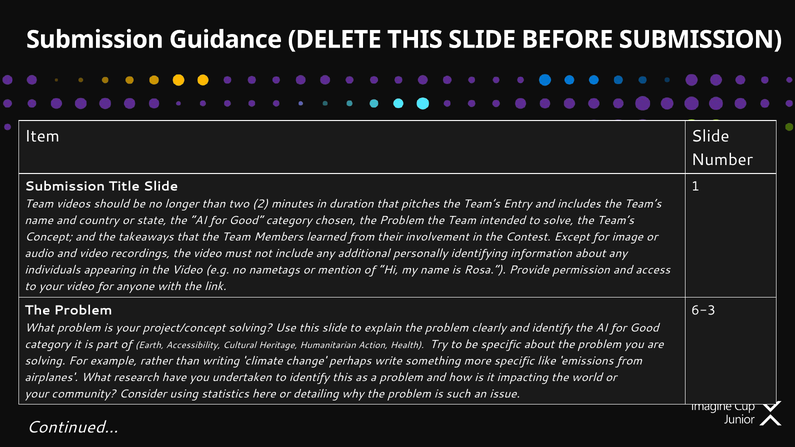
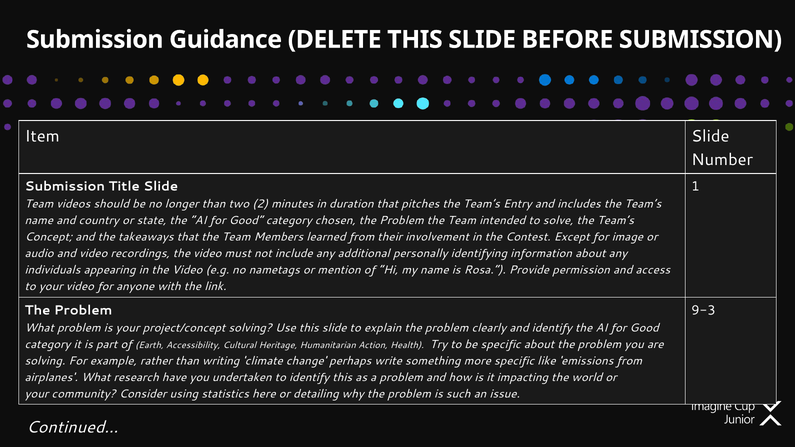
6-3: 6-3 -> 9-3 (703, 310)
